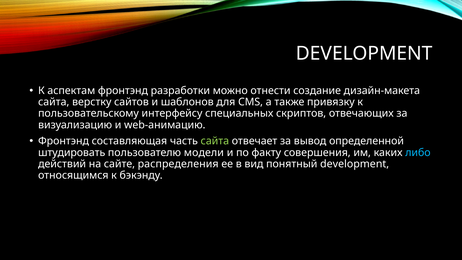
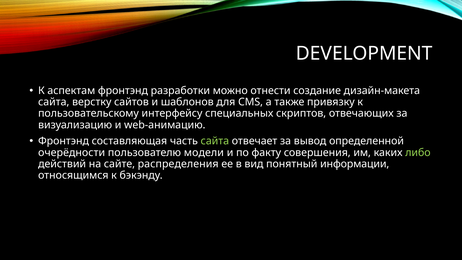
штудировать: штудировать -> очерёдности (72, 153)
либо colour: light blue -> light green (418, 153)
понятный development: development -> информации (355, 164)
